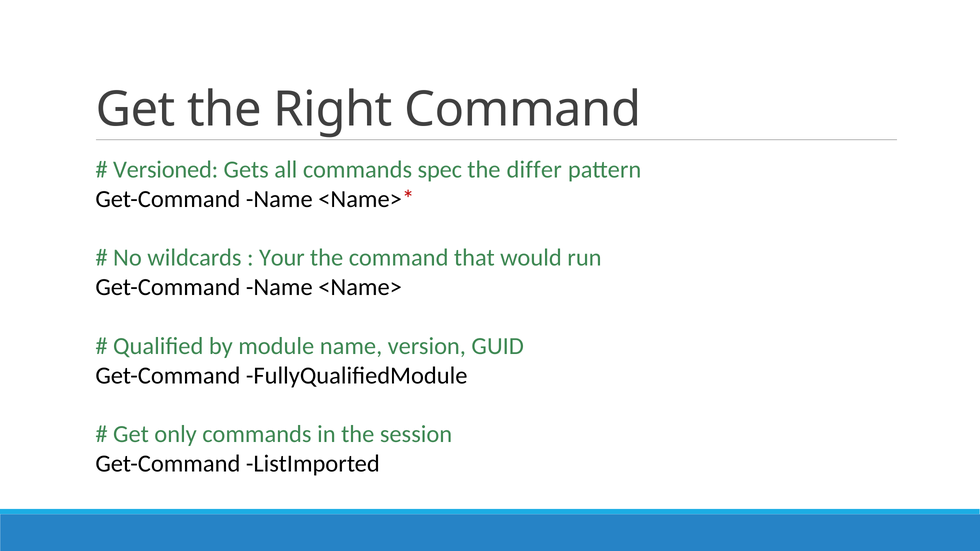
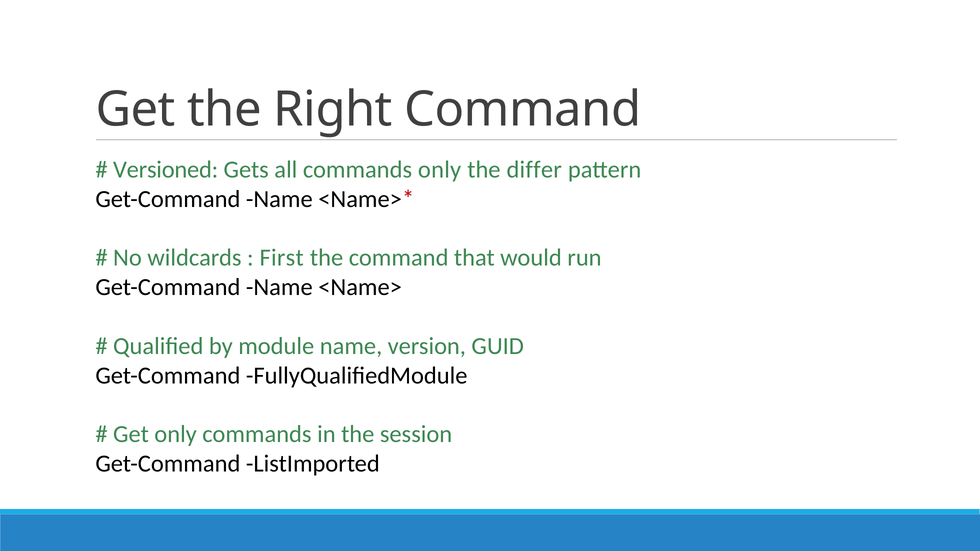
commands spec: spec -> only (440, 170)
Your: Your -> First (282, 258)
